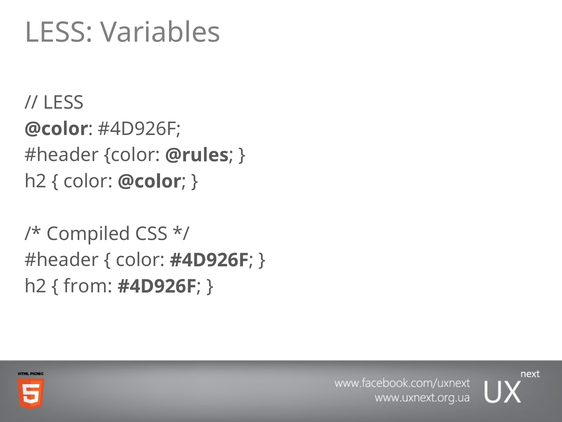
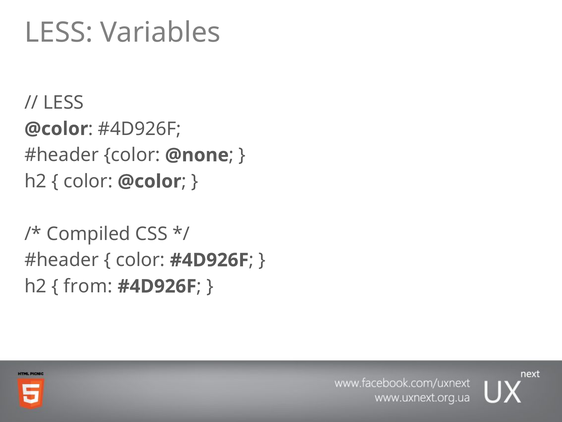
@rules: @rules -> @none (197, 155)
